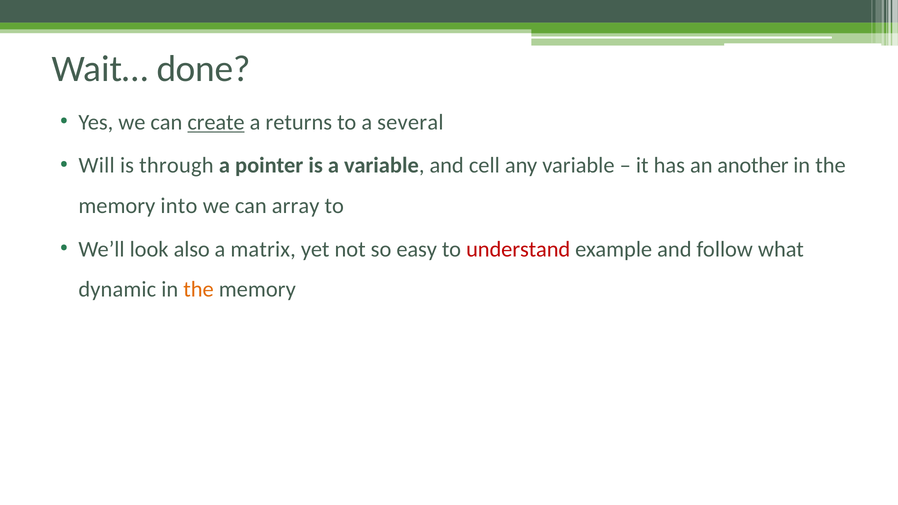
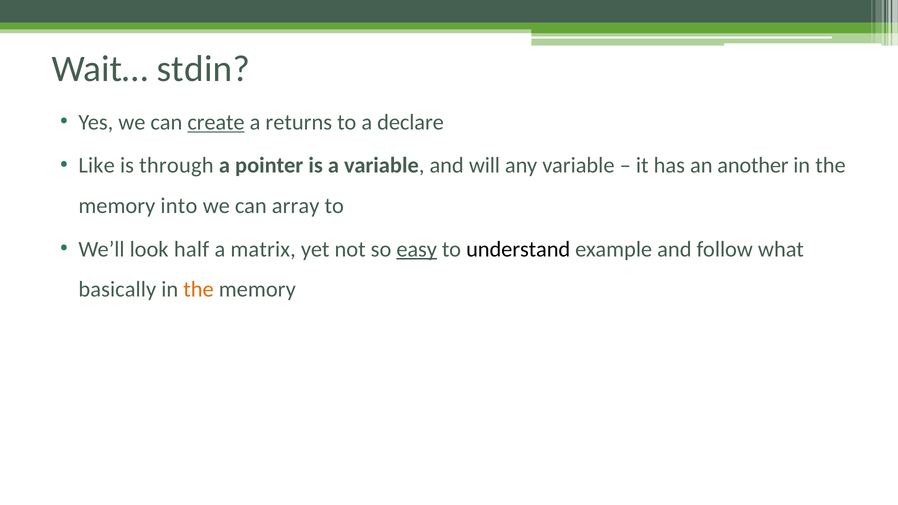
done: done -> stdin (203, 69)
several: several -> declare (411, 122)
Will: Will -> Like (97, 166)
cell: cell -> will (484, 166)
also: also -> half (192, 249)
easy underline: none -> present (417, 249)
understand colour: red -> black (518, 249)
dynamic: dynamic -> basically (117, 290)
